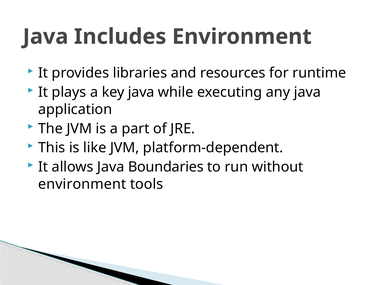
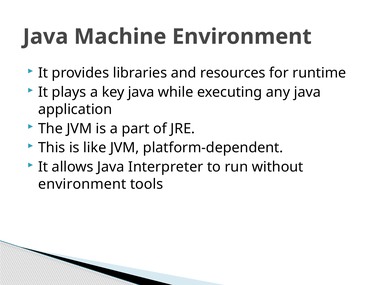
Includes: Includes -> Machine (120, 37)
Boundaries: Boundaries -> Interpreter (166, 167)
